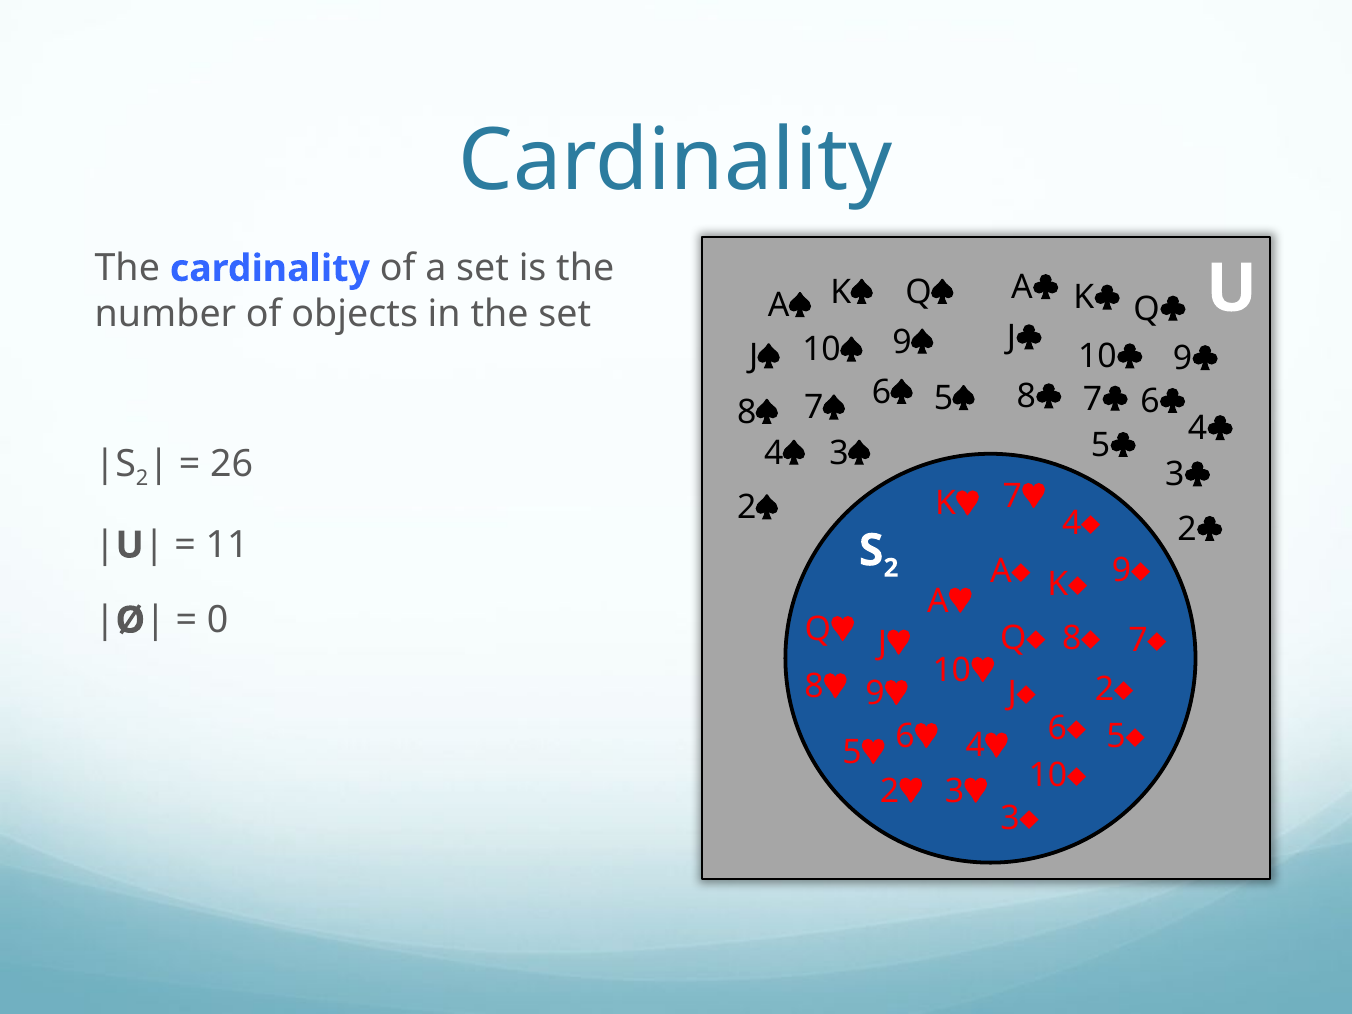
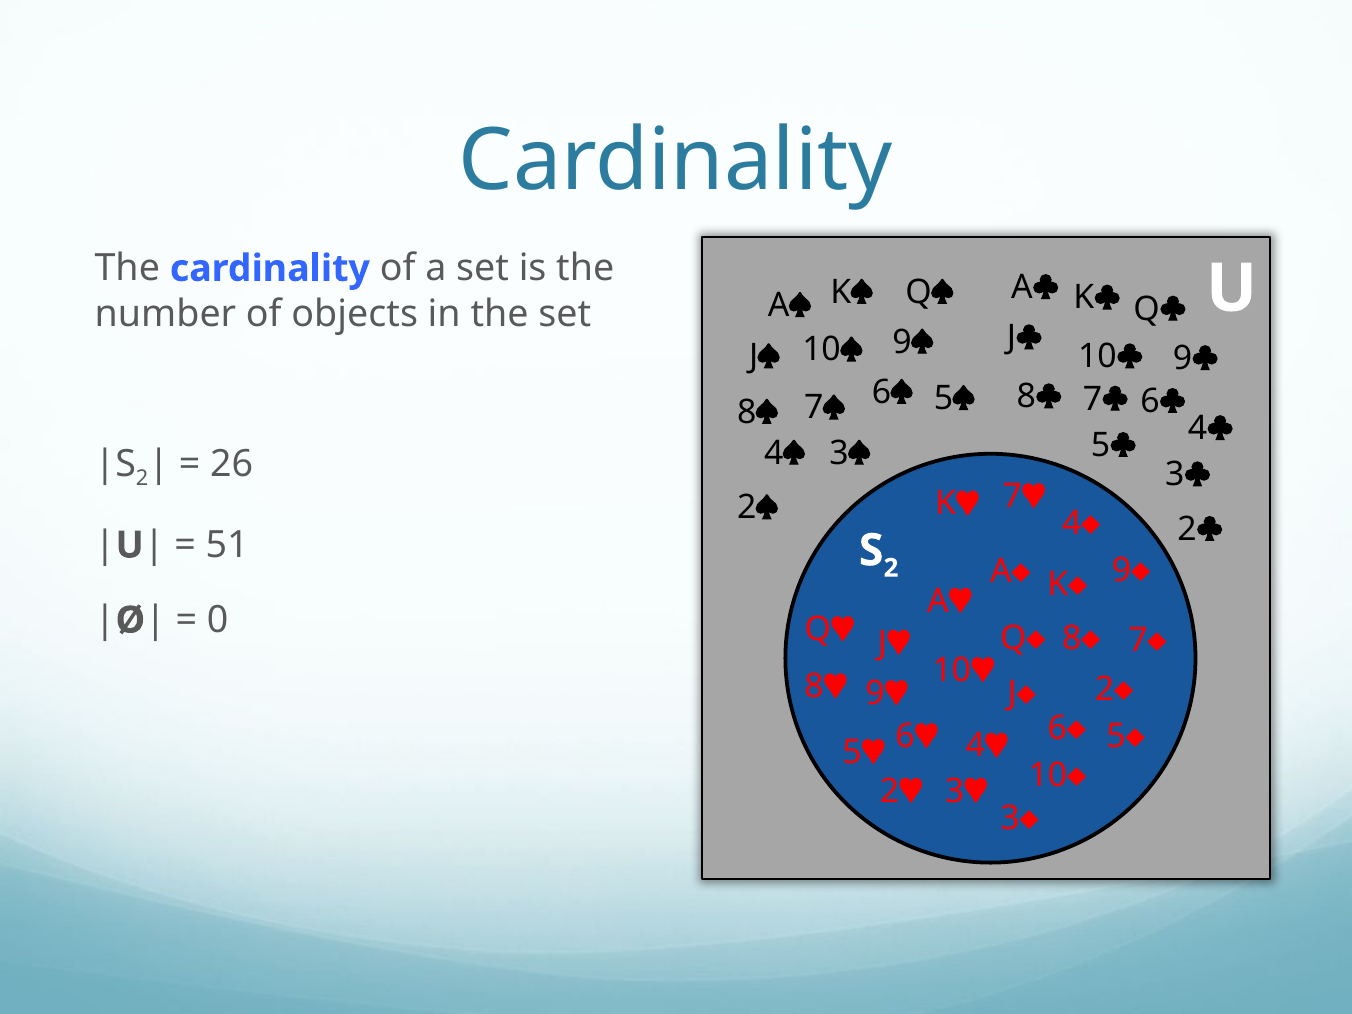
11: 11 -> 51 (227, 545)
